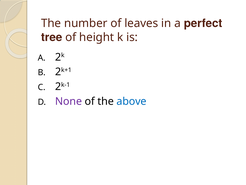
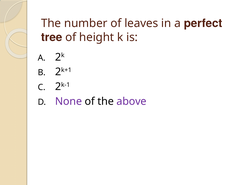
above colour: blue -> purple (132, 101)
